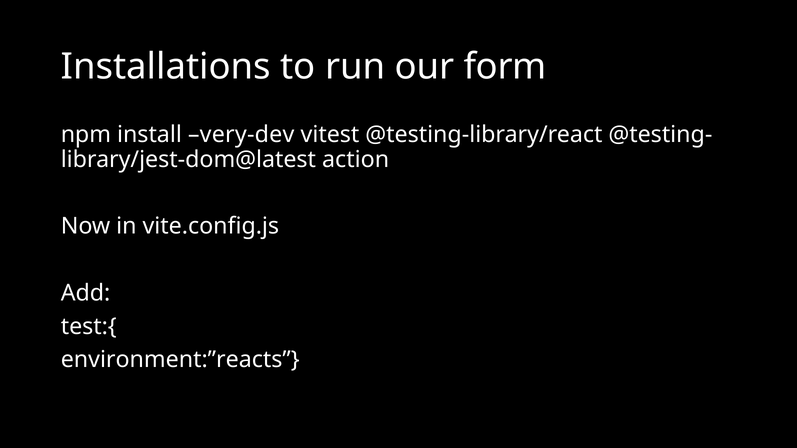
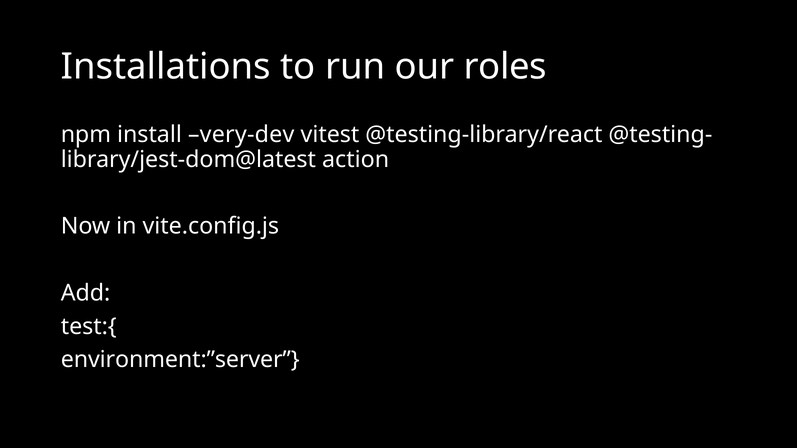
form: form -> roles (505, 67)
environment:”reacts: environment:”reacts -> environment:”server (180, 360)
